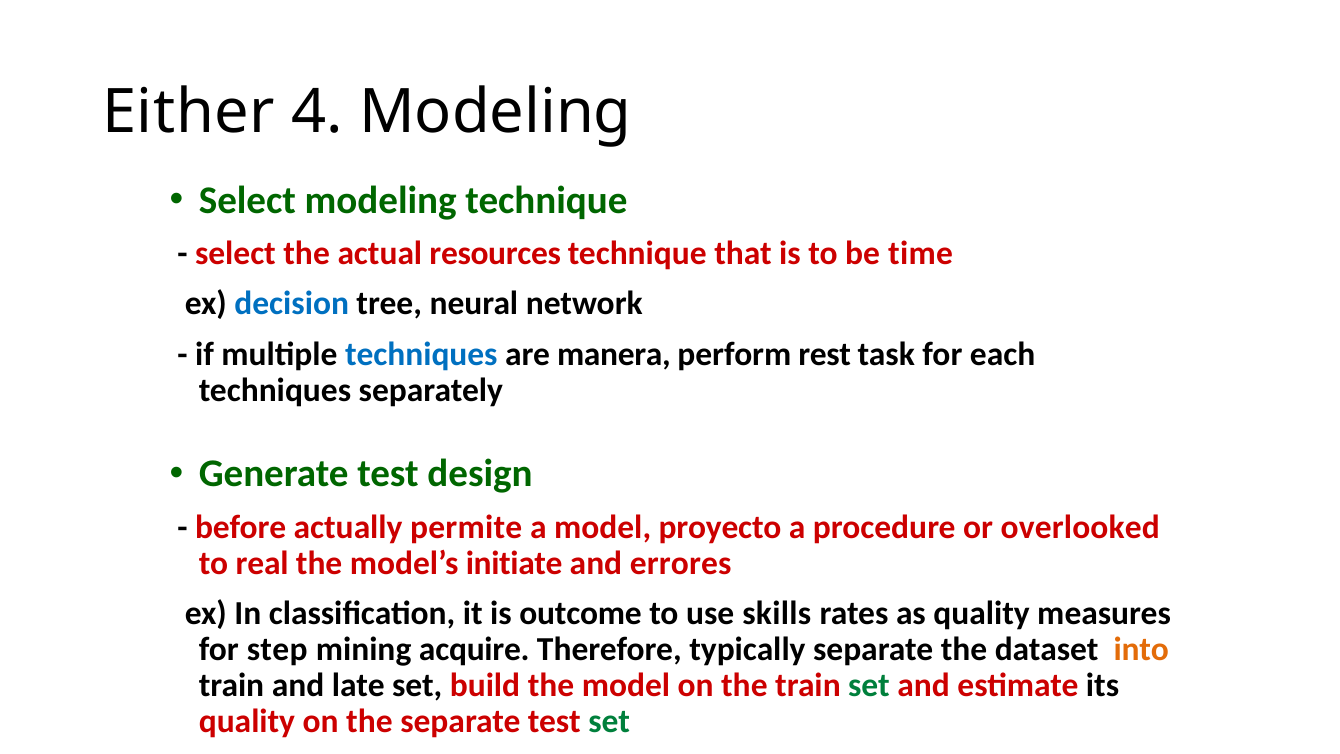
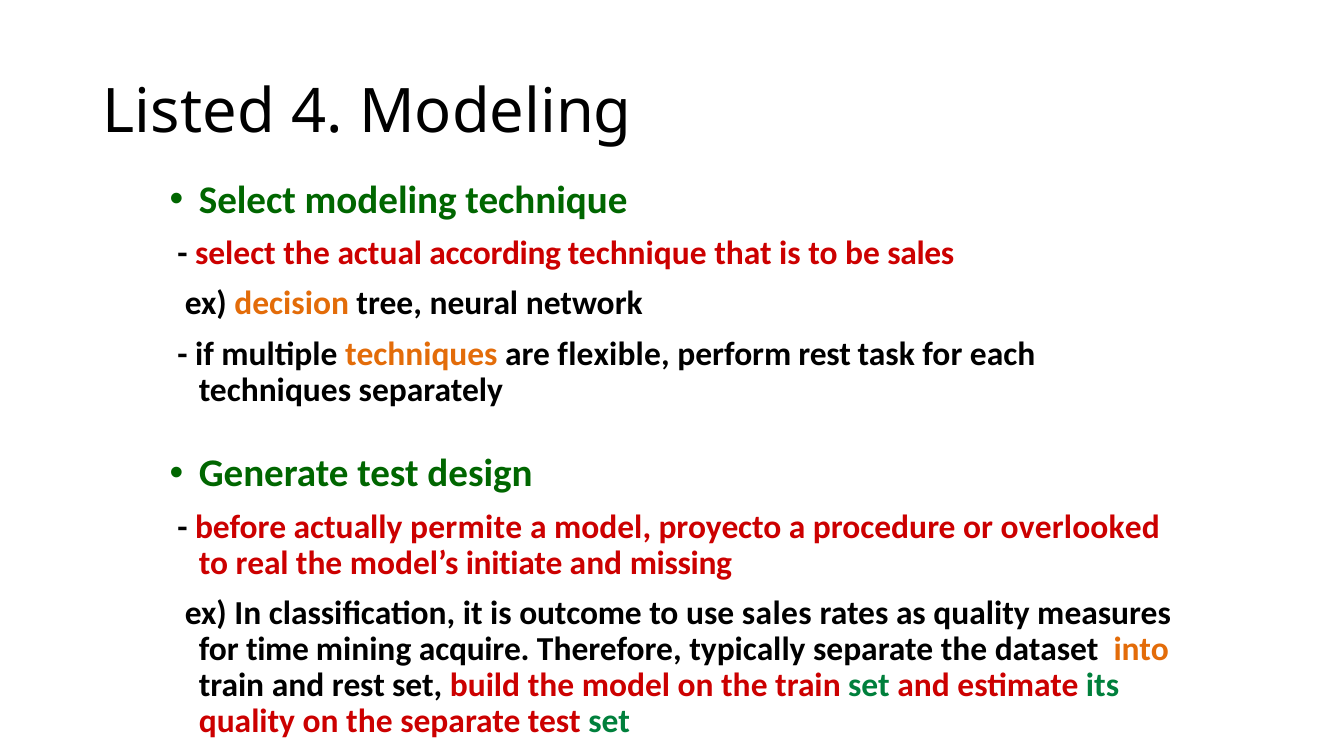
Either: Either -> Listed (189, 113)
resources: resources -> according (495, 254)
be time: time -> sales (921, 254)
decision colour: blue -> orange (292, 304)
techniques colour: blue -> orange (421, 354)
manera: manera -> flexible (614, 354)
errores: errores -> missing (681, 563)
use skills: skills -> sales (777, 613)
step: step -> time (278, 649)
and late: late -> rest (358, 686)
its colour: black -> green (1103, 686)
